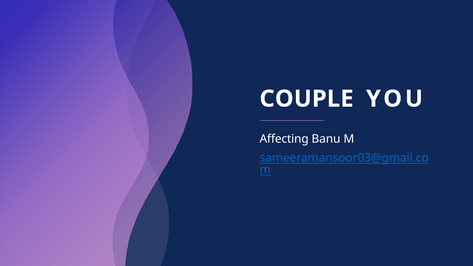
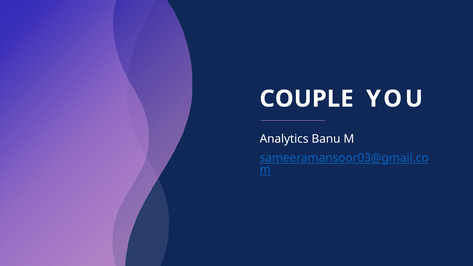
Affecting: Affecting -> Analytics (284, 139)
